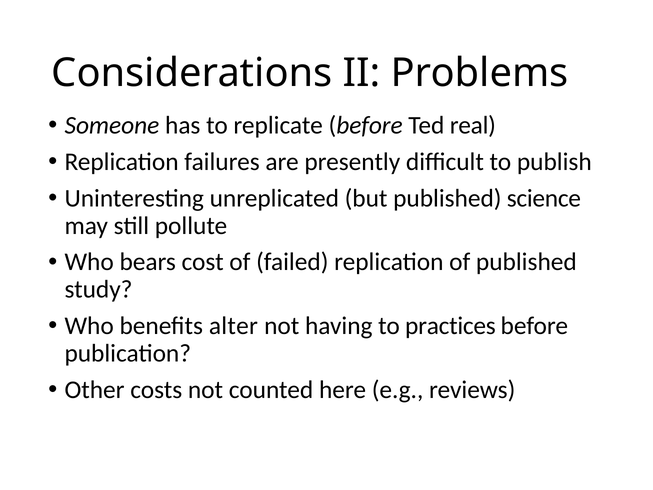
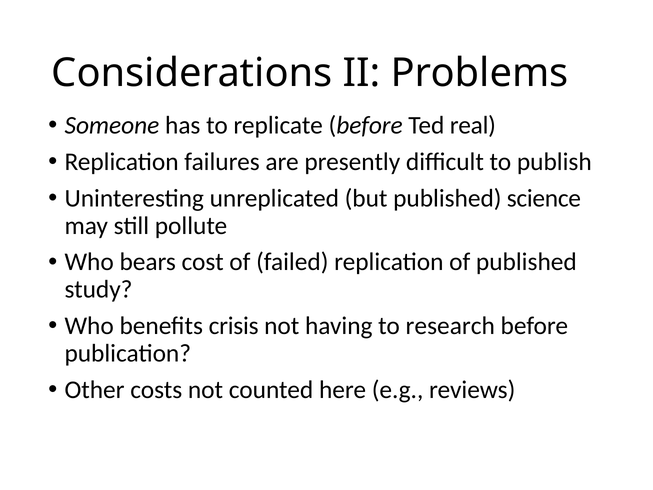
alter: alter -> crisis (234, 326)
practices: practices -> research (450, 326)
